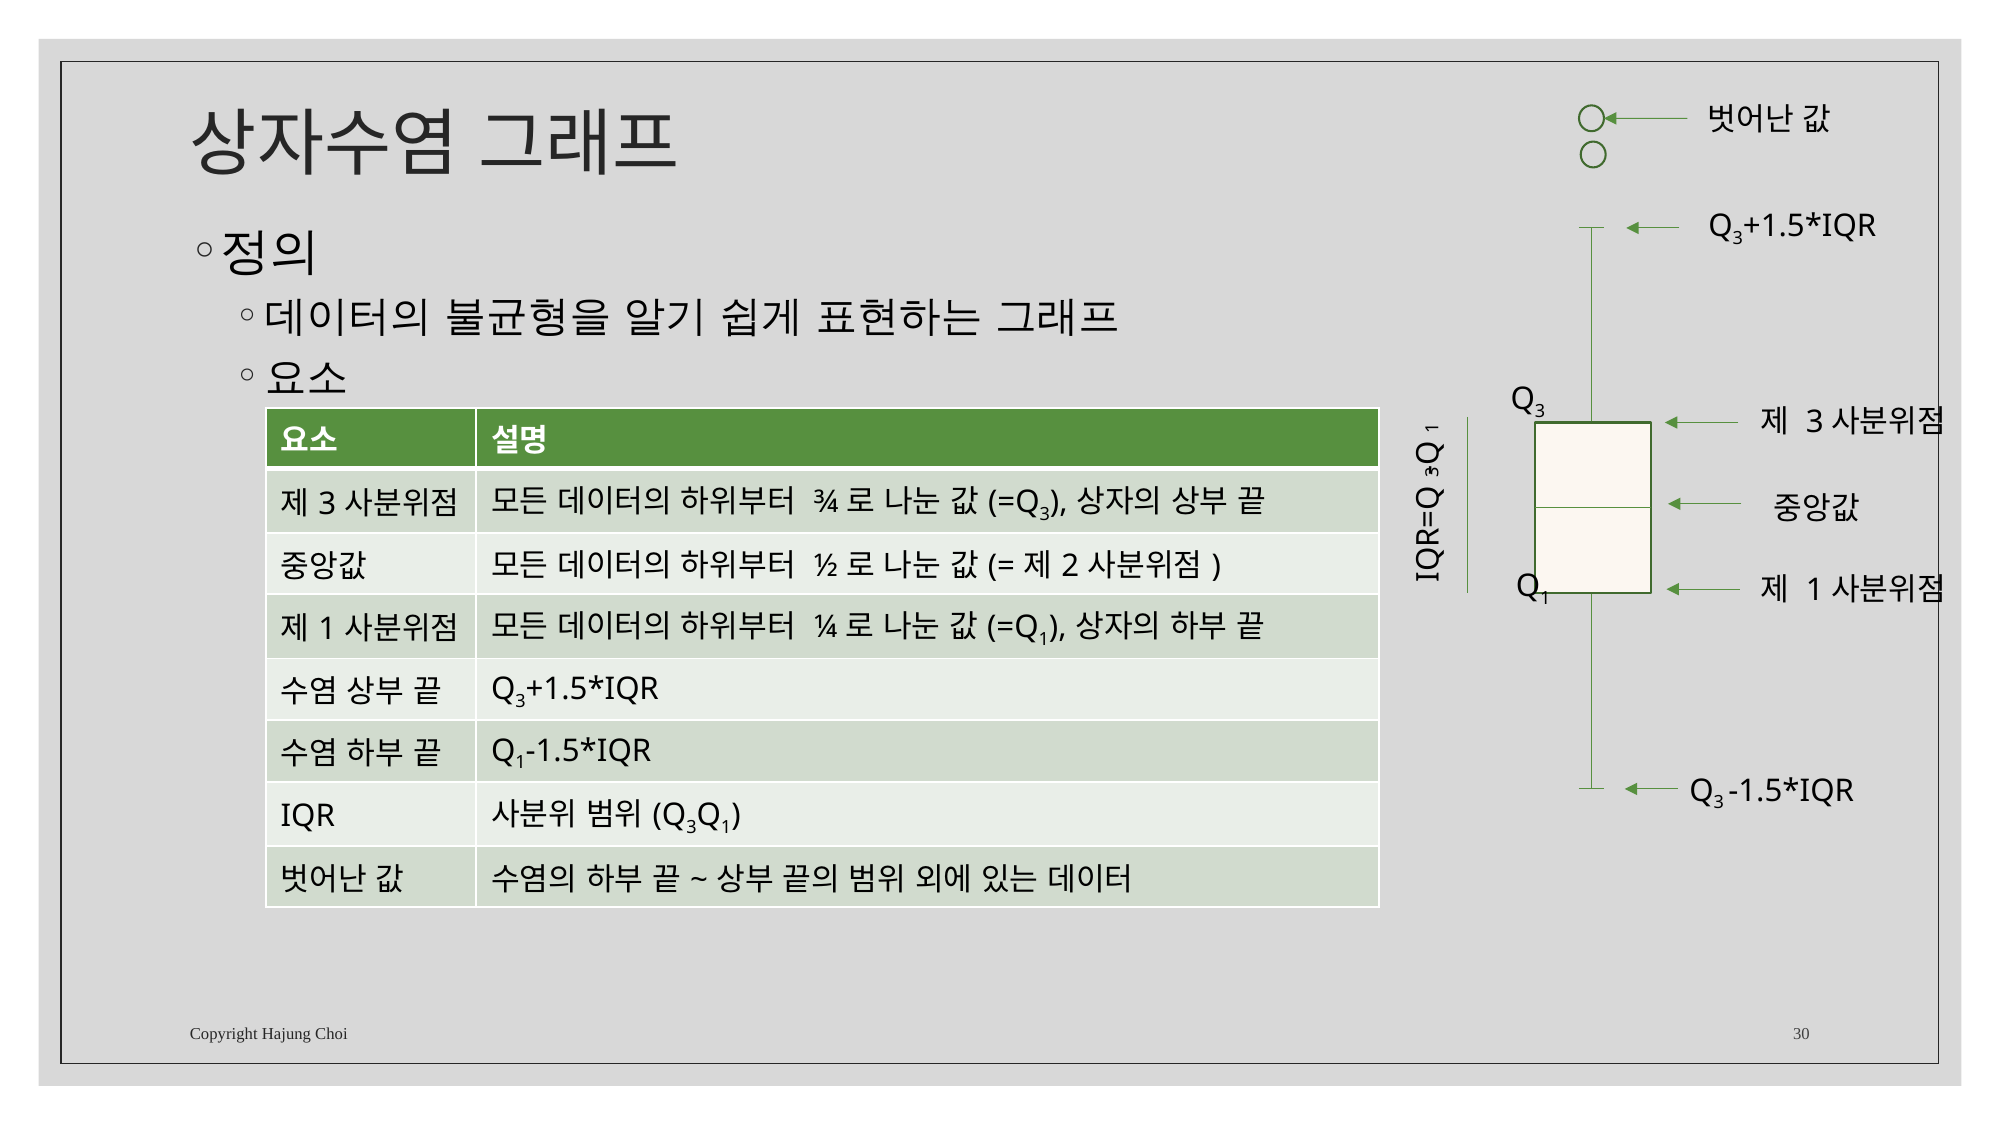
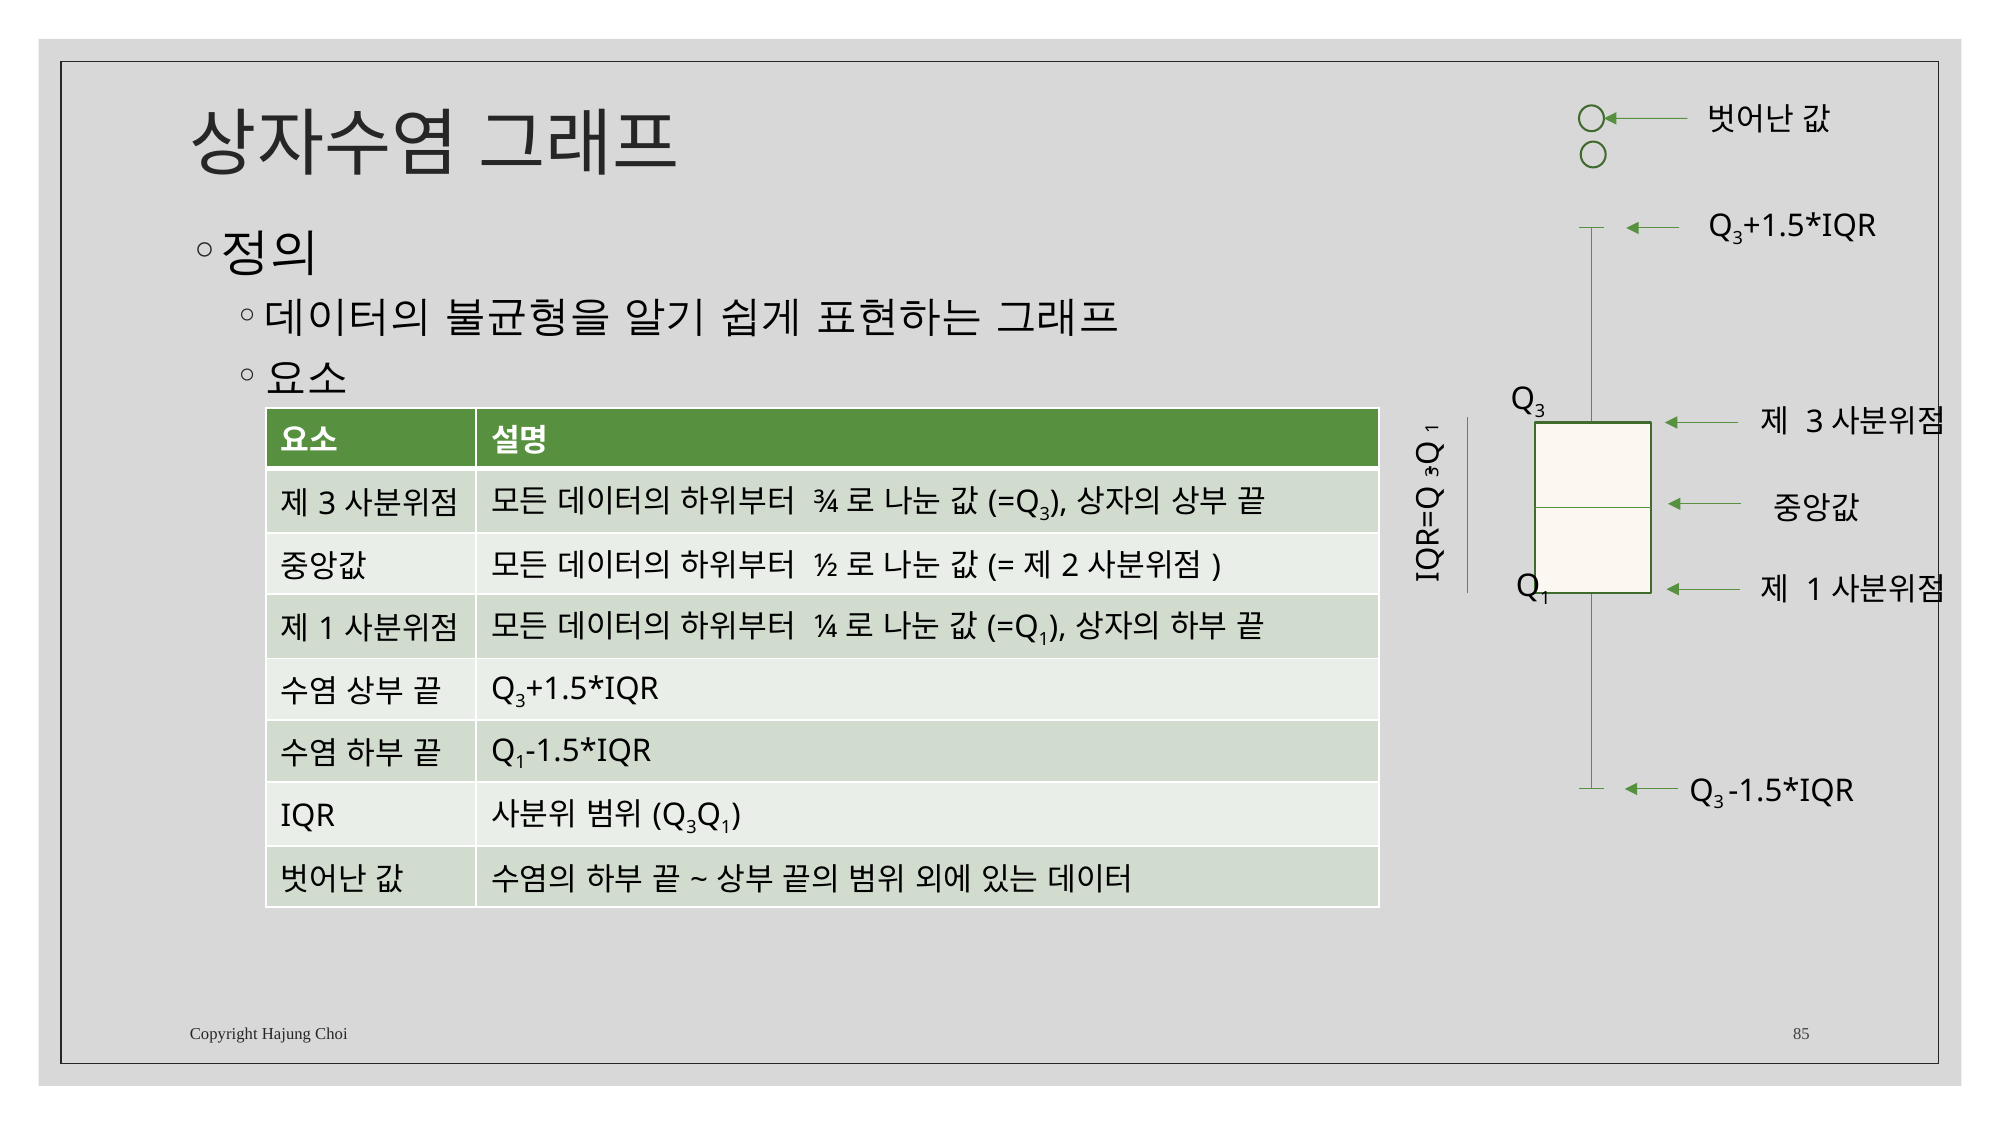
30: 30 -> 85 (1802, 1034)
